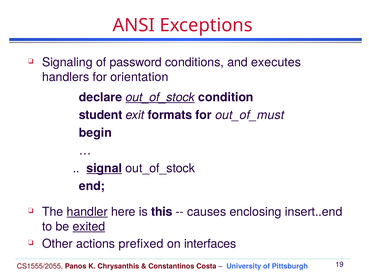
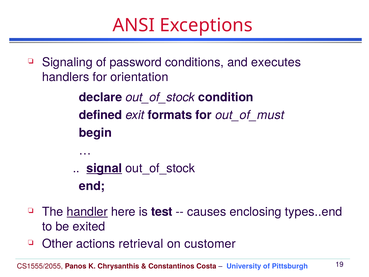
out_of_stock underline: present -> none (160, 97)
student: student -> defined (101, 115)
this: this -> test (162, 212)
insert..end: insert..end -> types..end (314, 212)
exited underline: present -> none (89, 226)
prefixed: prefixed -> retrieval (141, 244)
interfaces: interfaces -> customer (210, 244)
